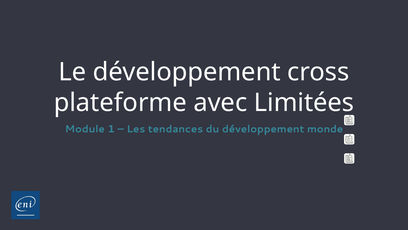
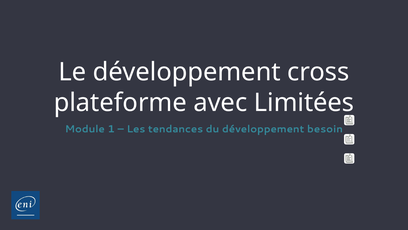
monde: monde -> besoin (325, 129)
